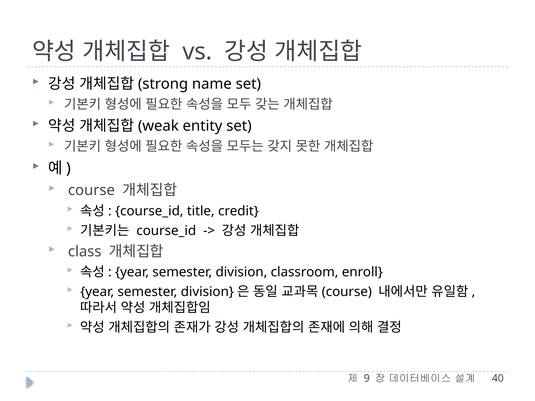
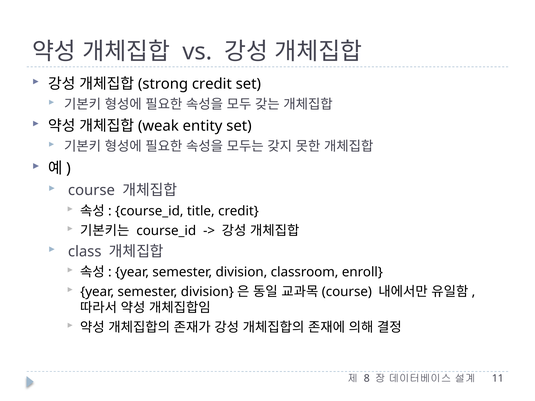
name: name -> credit (212, 84)
9: 9 -> 8 (367, 379)
40: 40 -> 11 (498, 379)
